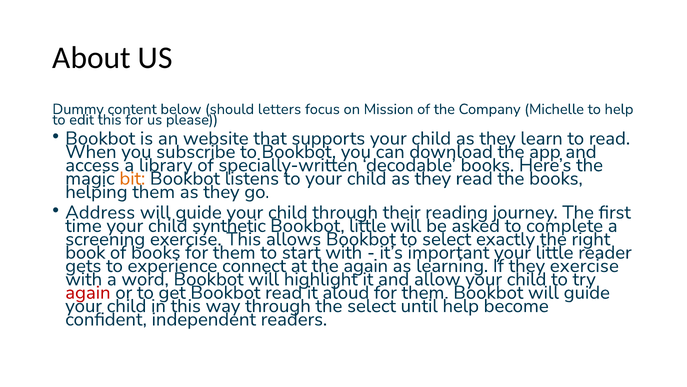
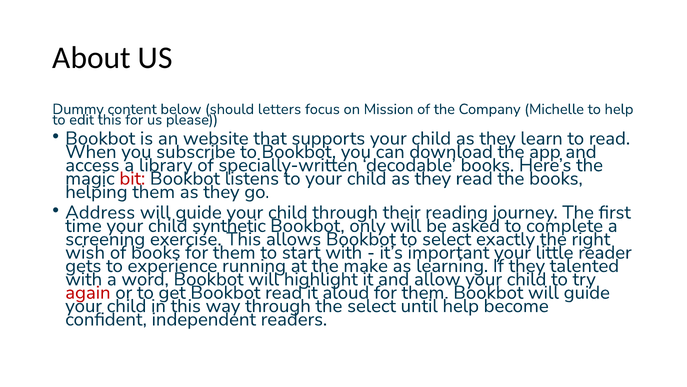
bit colour: orange -> red (132, 178)
Bookbot little: little -> only (367, 225)
book: book -> wish (85, 252)
connect: connect -> running (254, 265)
the again: again -> make (366, 265)
they exercise: exercise -> talented (584, 265)
